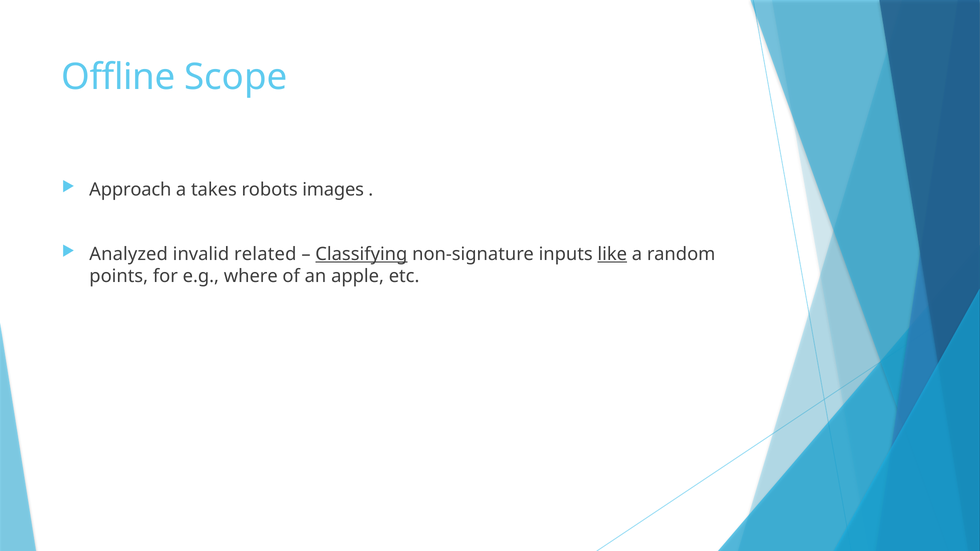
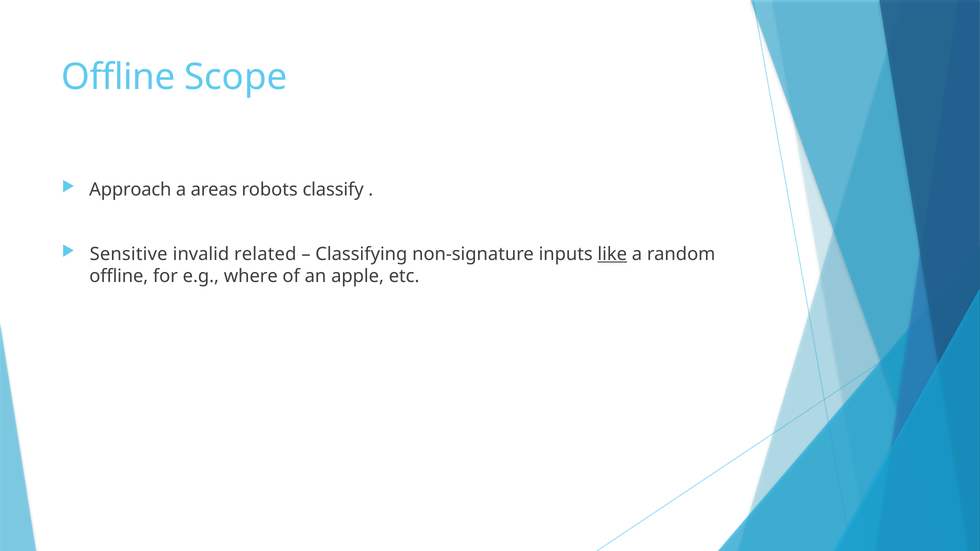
takes: takes -> areas (214, 190)
images: images -> classify (333, 190)
Analyzed: Analyzed -> Sensitive (129, 254)
Classifying underline: present -> none (361, 254)
points: points -> offline (119, 276)
